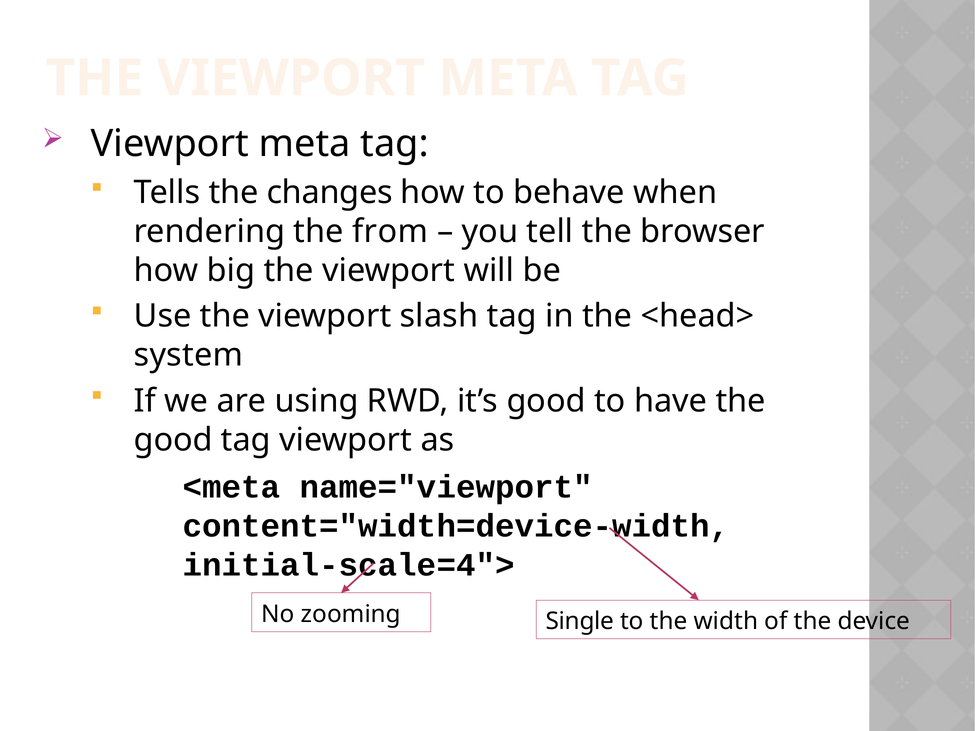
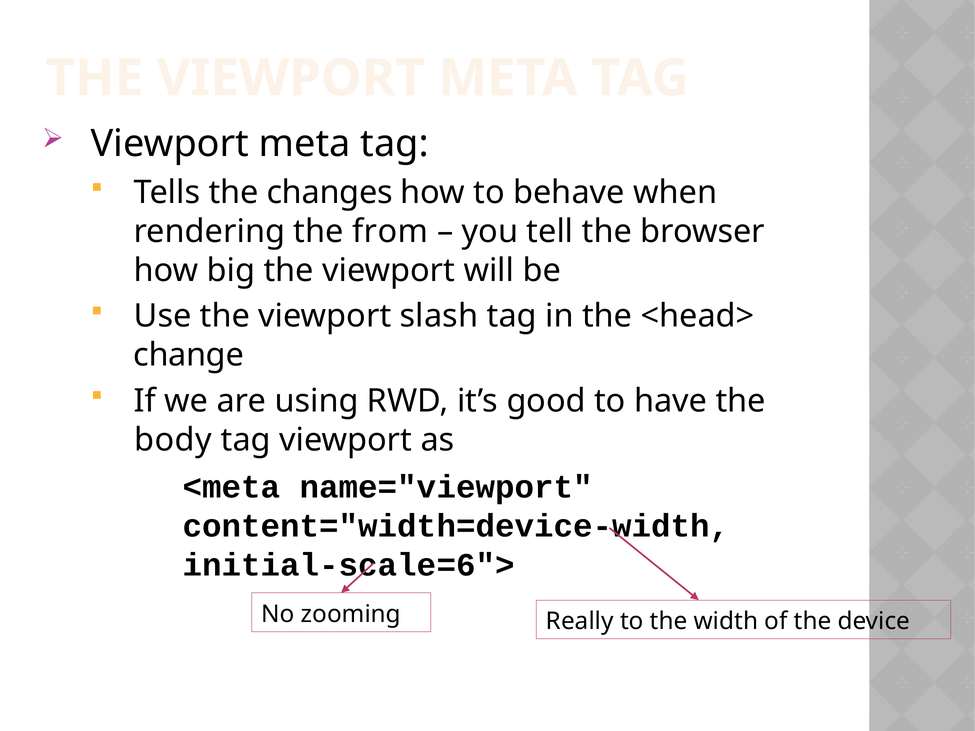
system: system -> change (189, 355)
good: good -> body (173, 440)
initial-scale=4">: initial-scale=4"> -> initial-scale=6"> (349, 565)
Single: Single -> Really (580, 621)
